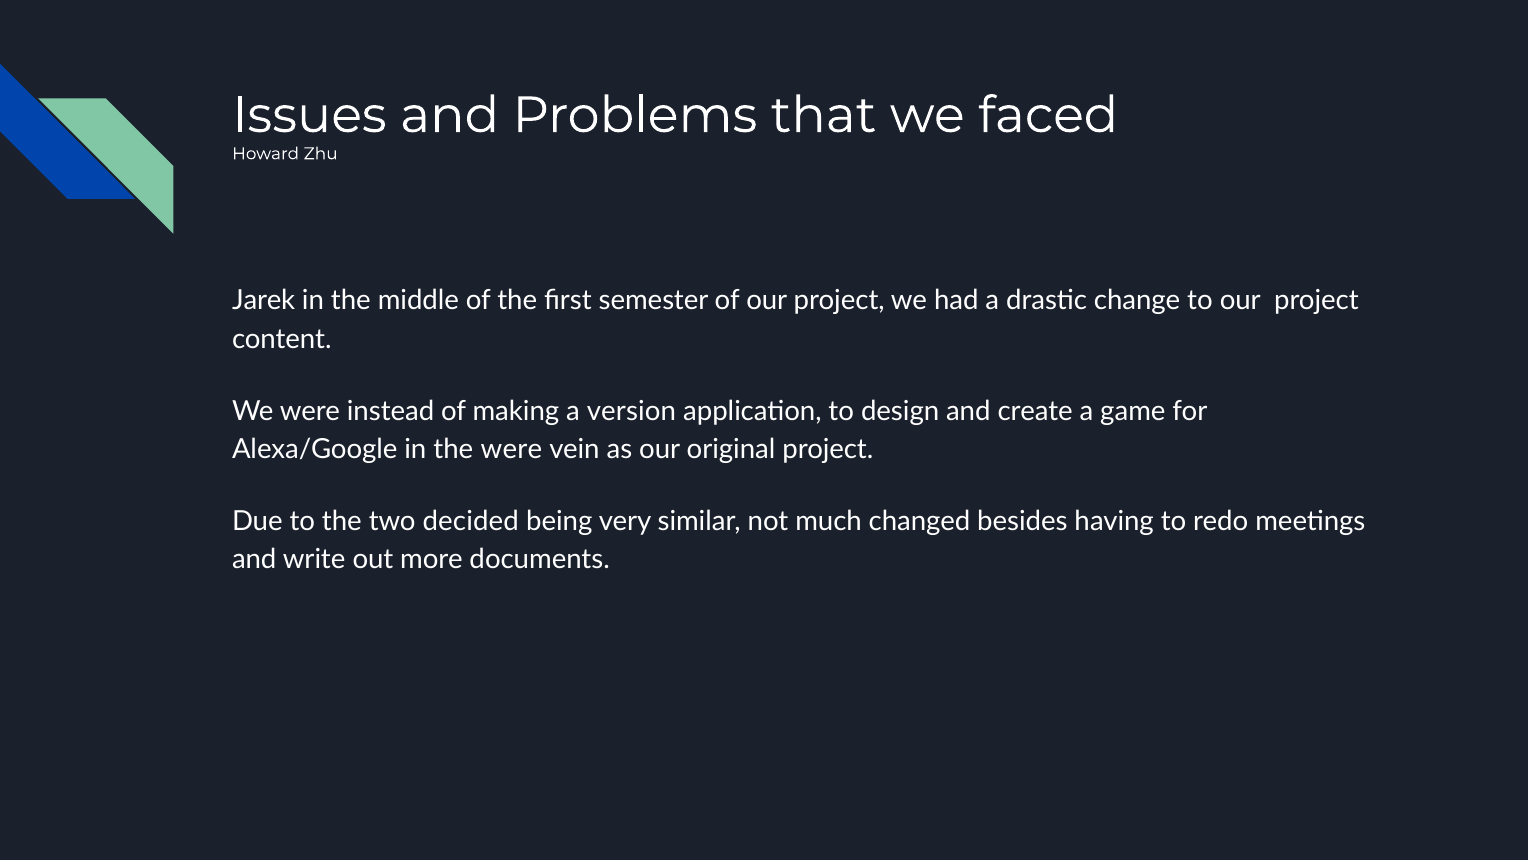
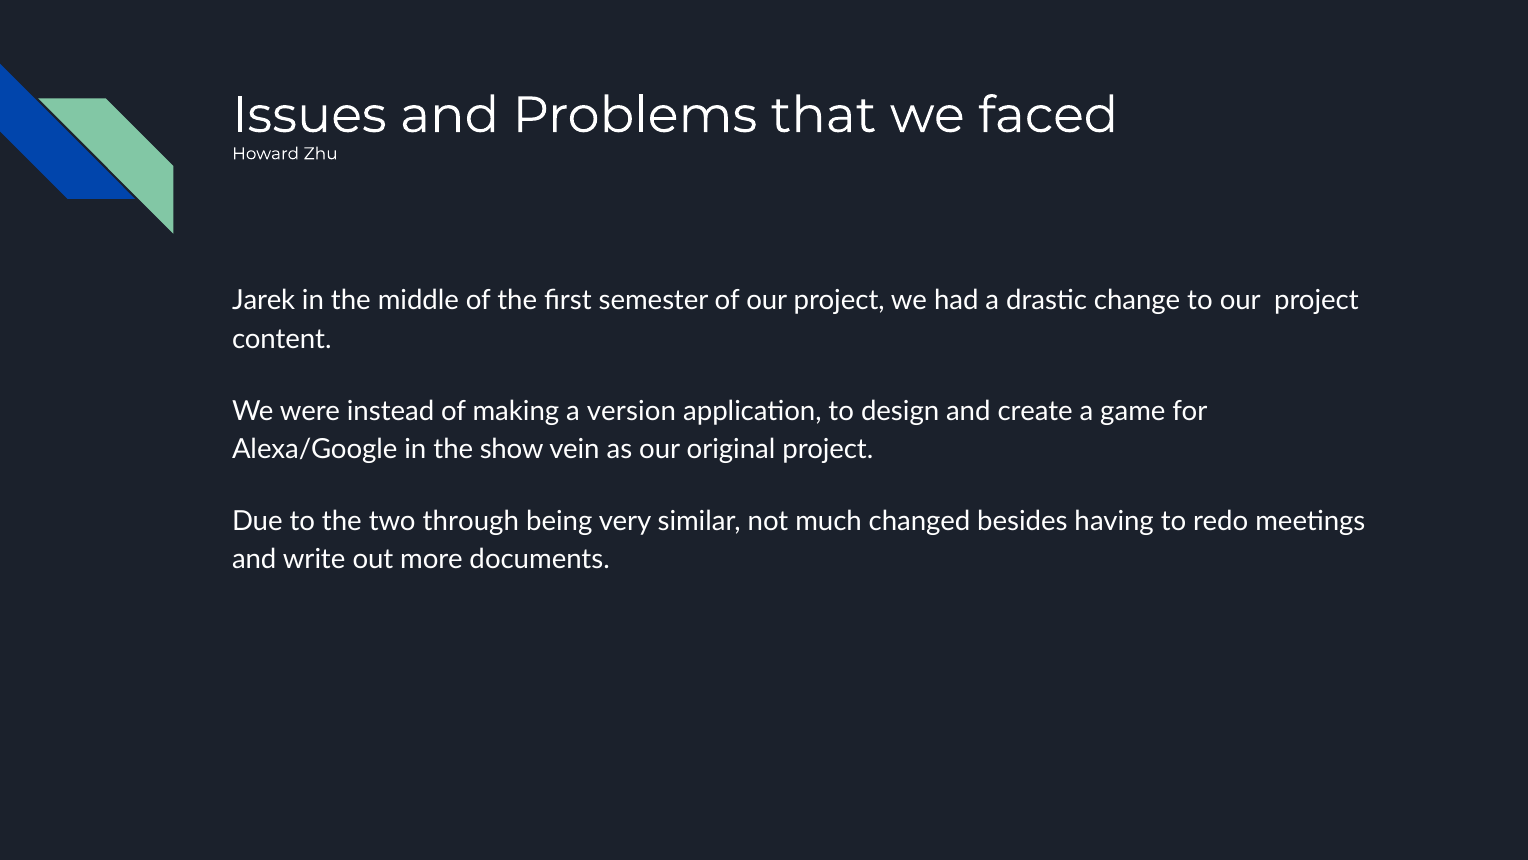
the were: were -> show (512, 449)
decided: decided -> through (471, 521)
